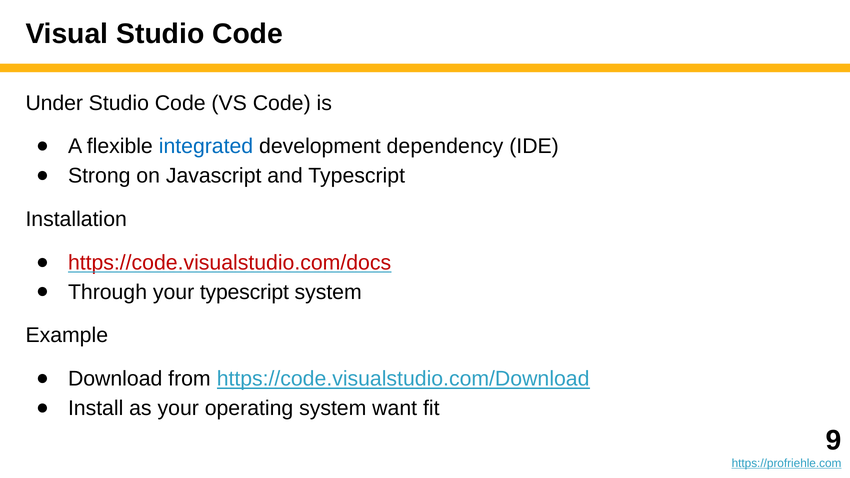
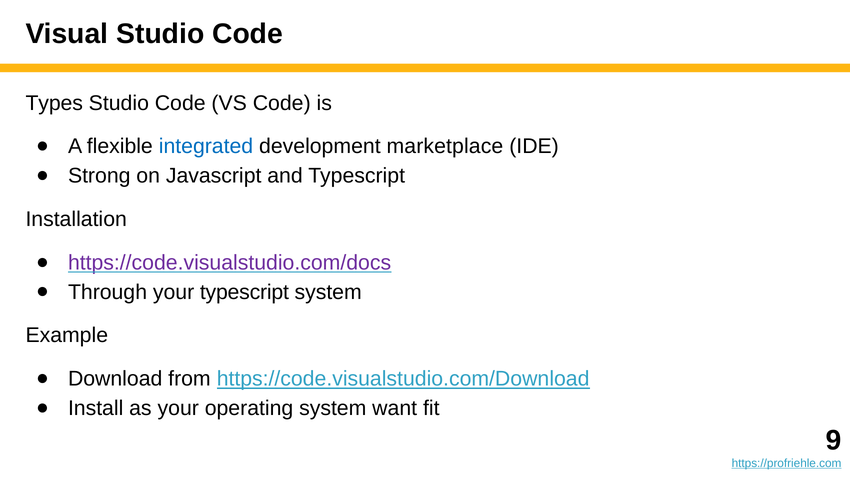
Under: Under -> Types (54, 103)
dependency: dependency -> marketplace (445, 147)
https://code.visualstudio.com/docs colour: red -> purple (230, 263)
